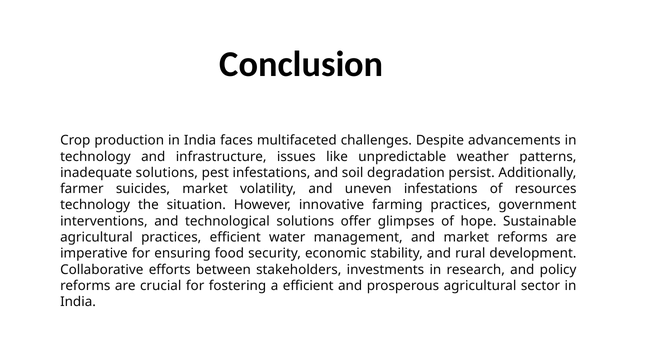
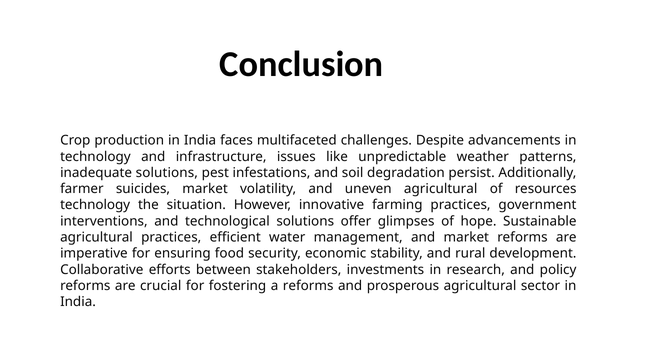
uneven infestations: infestations -> agricultural (441, 189)
a efficient: efficient -> reforms (308, 286)
